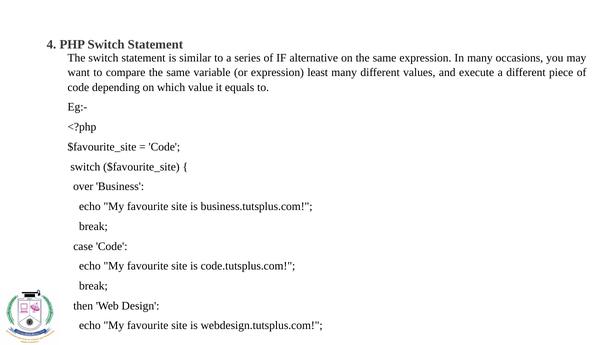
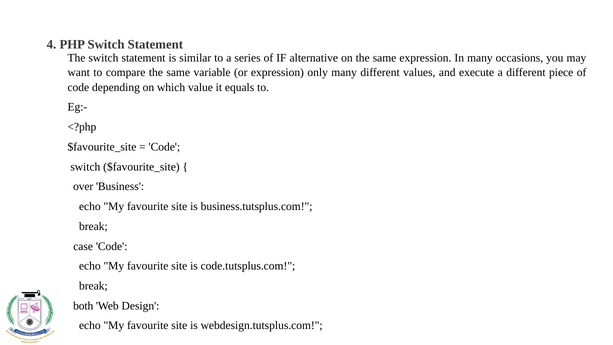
least: least -> only (318, 72)
then: then -> both (83, 306)
